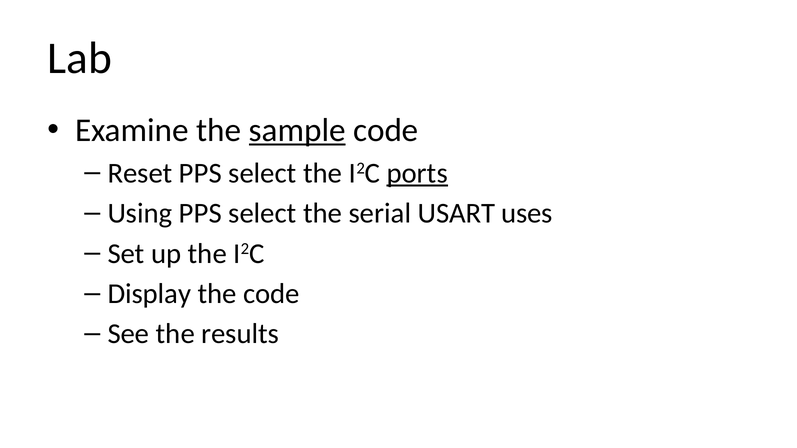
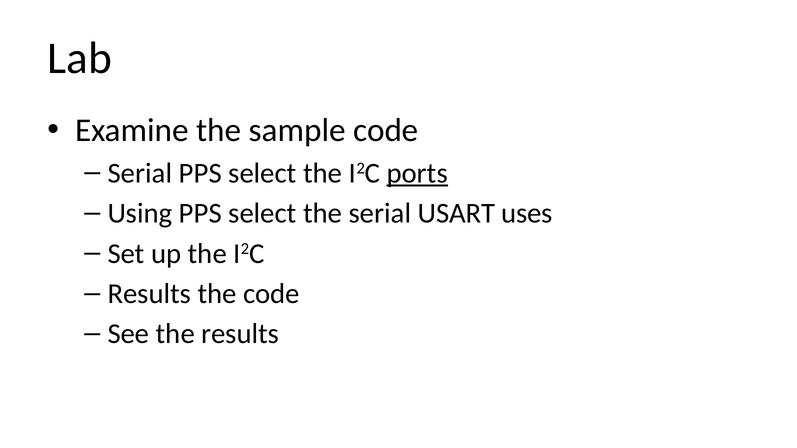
sample underline: present -> none (297, 131)
Reset: Reset -> Serial (140, 173)
Display: Display -> Results (149, 294)
